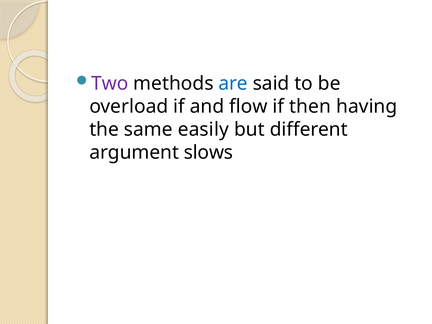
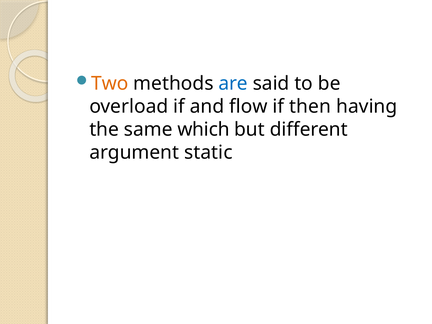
Two colour: purple -> orange (110, 83)
easily: easily -> which (204, 129)
slows: slows -> static (208, 153)
